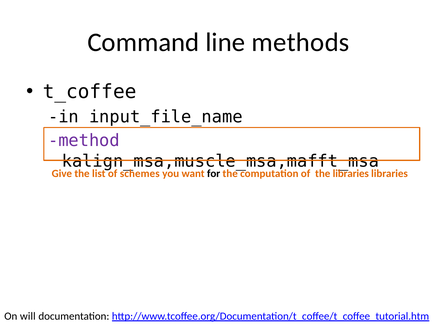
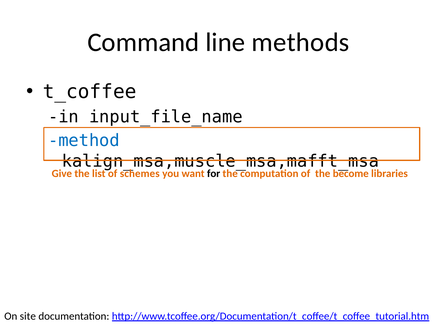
method colour: purple -> blue (84, 141)
the libraries: libraries -> become (351, 174)
will: will -> site (28, 317)
